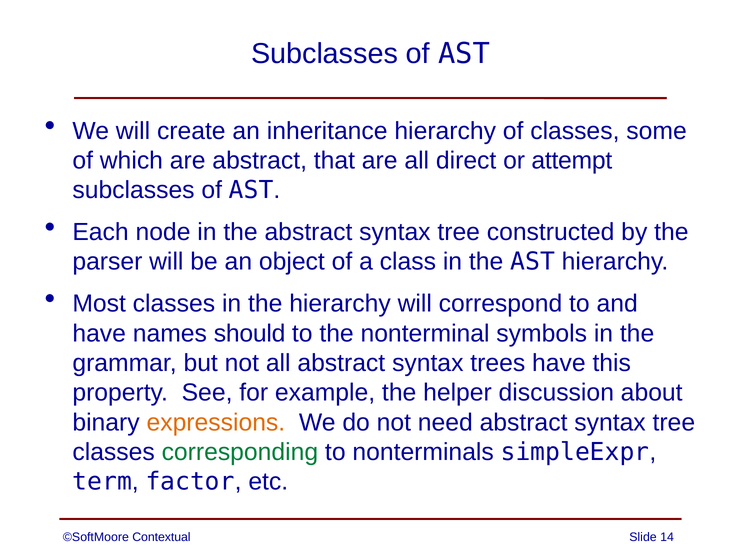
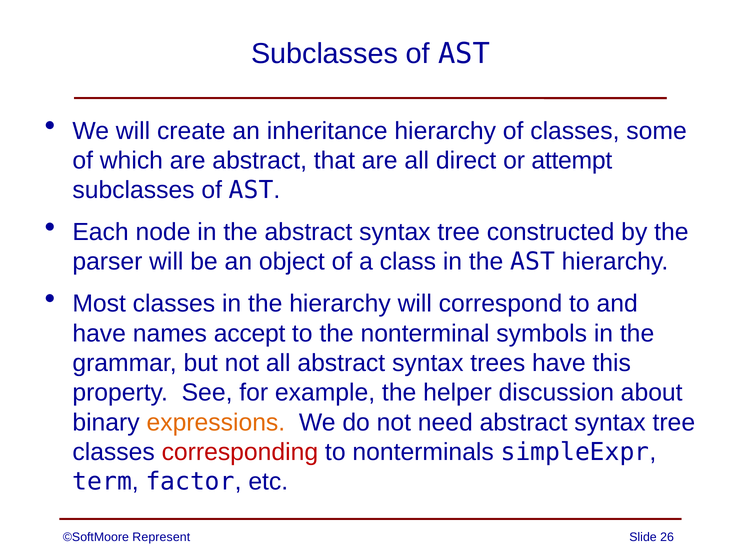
should: should -> accept (250, 333)
corresponding colour: green -> red (240, 452)
Contextual: Contextual -> Represent (161, 537)
14: 14 -> 26 (667, 537)
